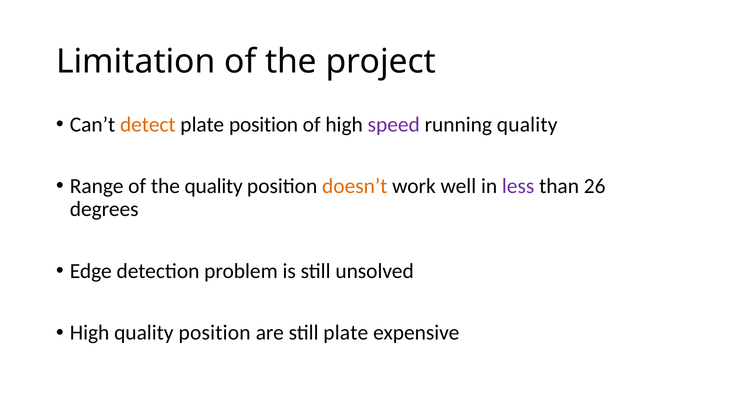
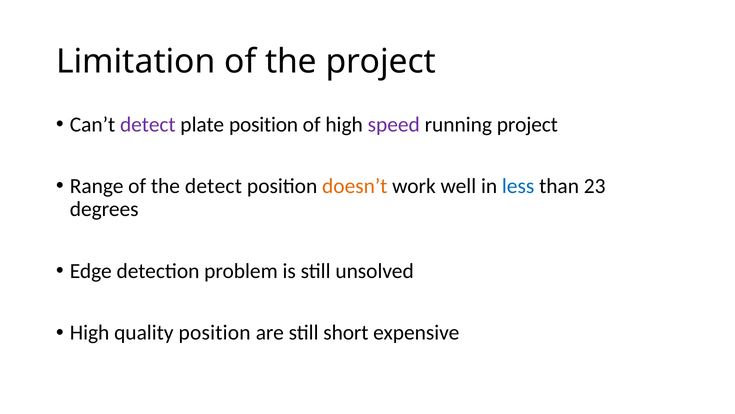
detect colour: orange -> purple (148, 124)
running quality: quality -> project (527, 124)
the quality: quality -> detect (213, 186)
less colour: purple -> blue (518, 186)
26: 26 -> 23 (595, 186)
still plate: plate -> short (346, 332)
